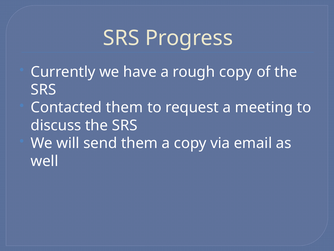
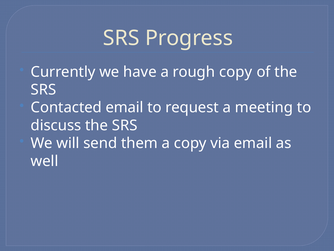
Contacted them: them -> email (125, 107)
